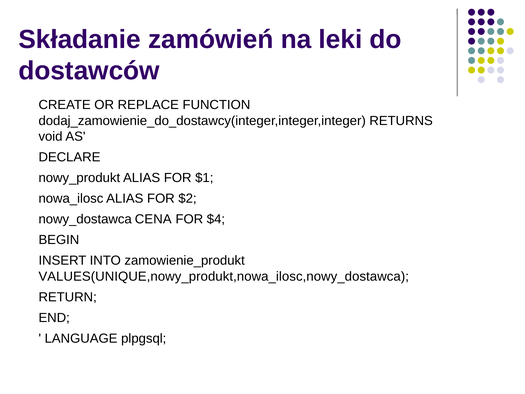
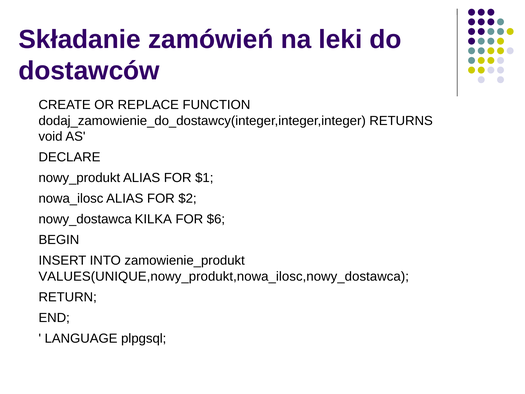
CENA: CENA -> KILKA (153, 219)
$4: $4 -> $6 (216, 219)
